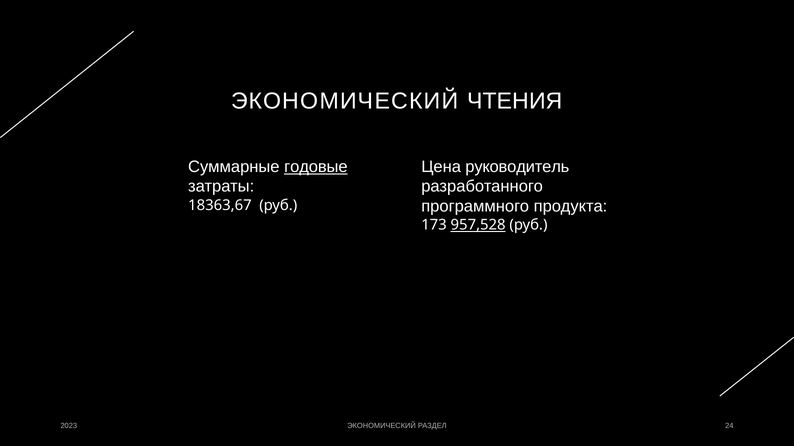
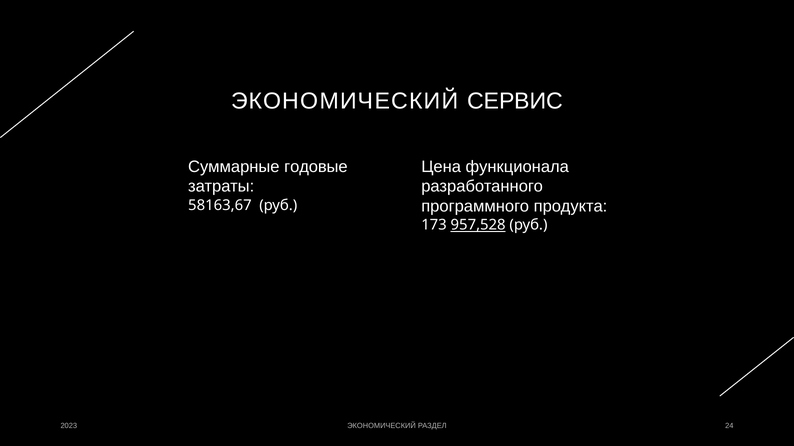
ЧТЕНИЯ: ЧТЕНИЯ -> СЕРВИС (515, 101)
годовые underline: present -> none (316, 167)
руководитель: руководитель -> функционала (517, 167)
18363,67: 18363,67 -> 58163,67 (220, 206)
